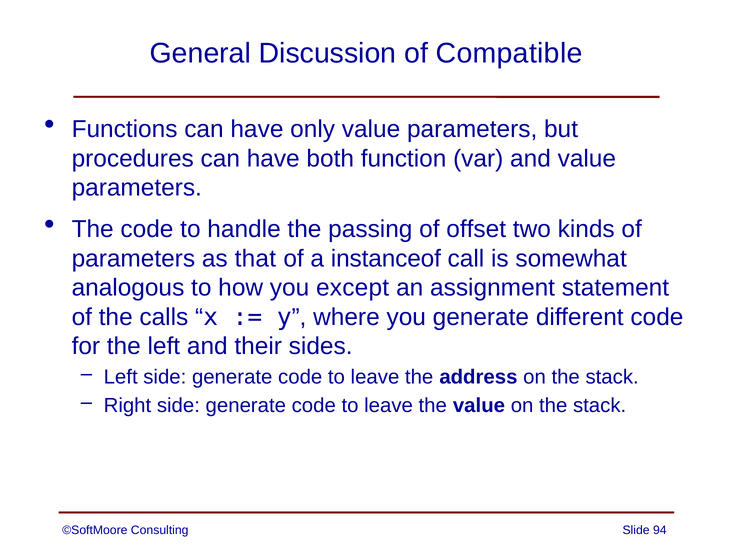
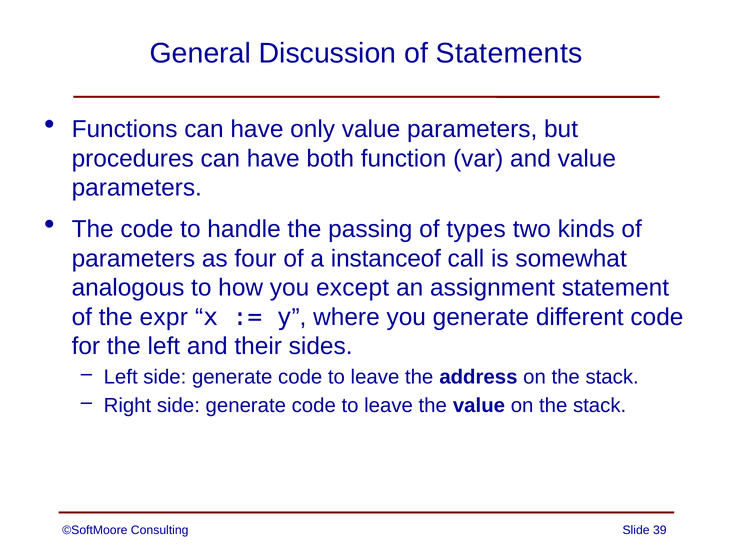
Compatible: Compatible -> Statements (509, 53)
offset: offset -> types (476, 230)
that: that -> four (255, 259)
calls: calls -> expr (164, 318)
94: 94 -> 39 (660, 531)
